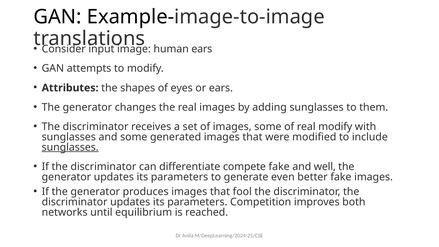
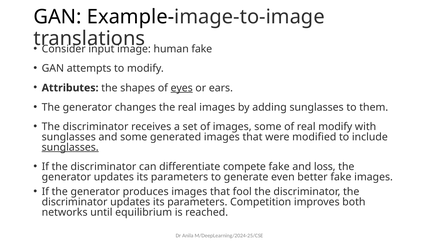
human ears: ears -> fake (202, 49)
eyes underline: none -> present (182, 88)
well: well -> loss (325, 167)
